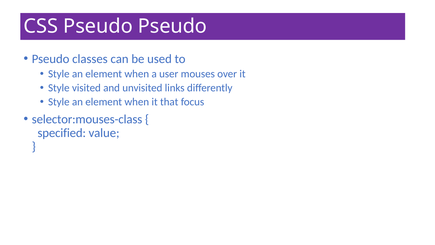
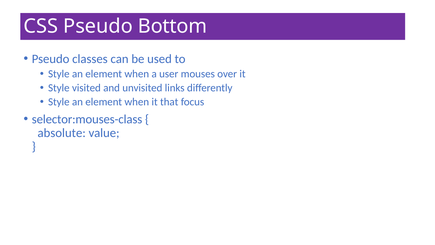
Pseudo Pseudo: Pseudo -> Bottom (172, 26)
specified: specified -> absolute (62, 133)
